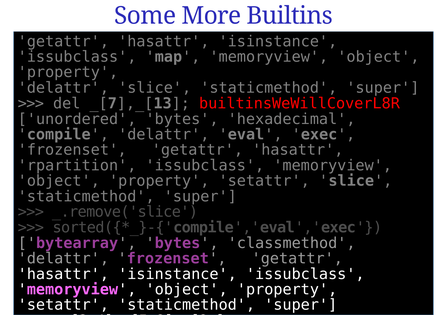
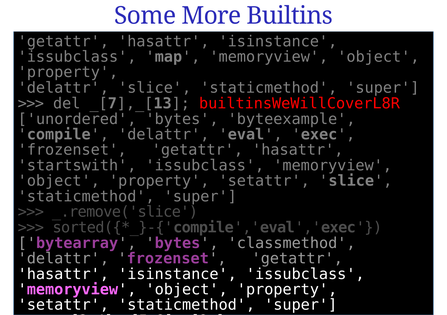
hexadecimal: hexadecimal -> byteexample (292, 119)
rpartition: rpartition -> startswith (77, 165)
